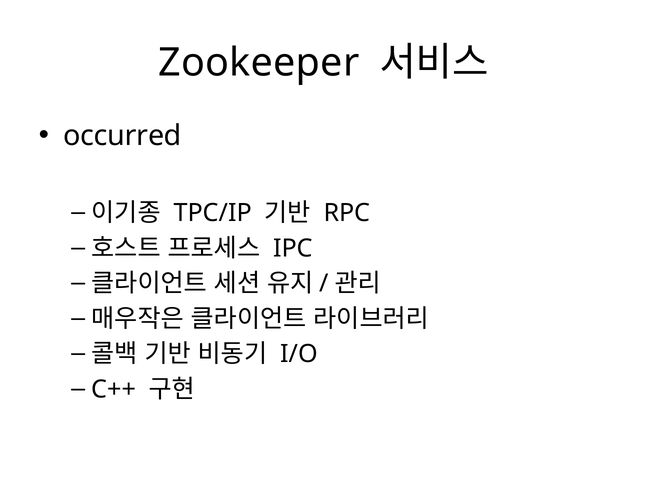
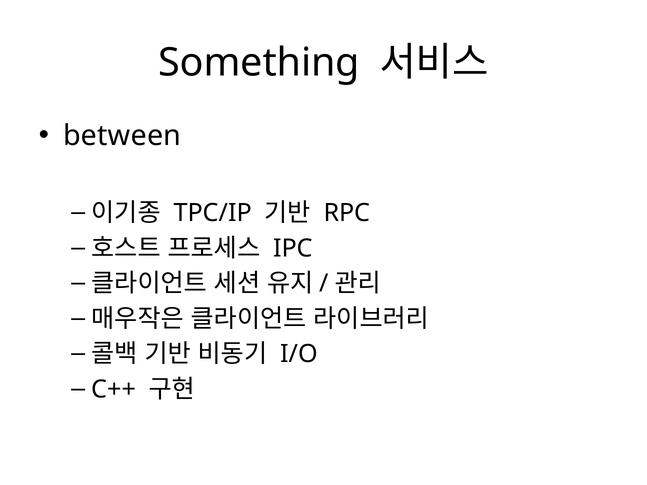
Zookeeper: Zookeeper -> Something (259, 63)
occurred: occurred -> between (122, 136)
